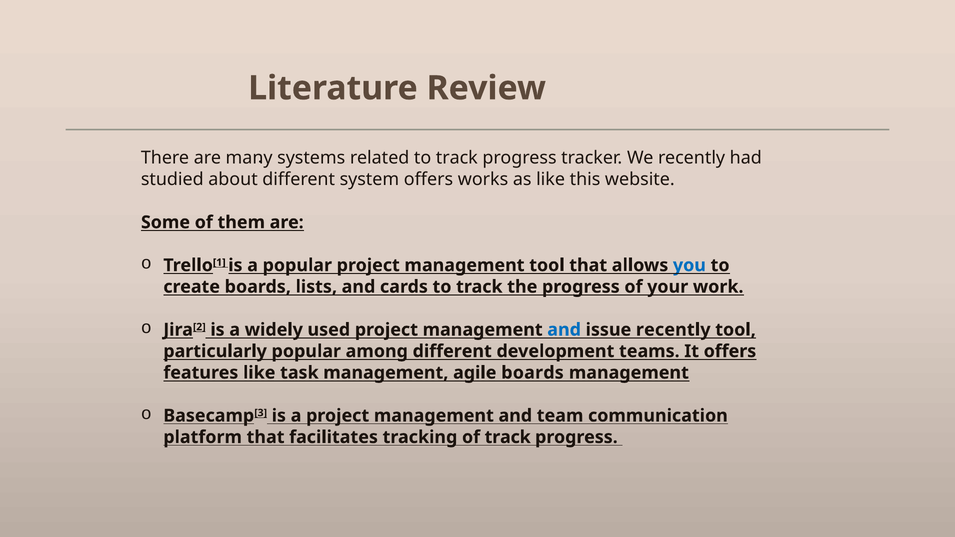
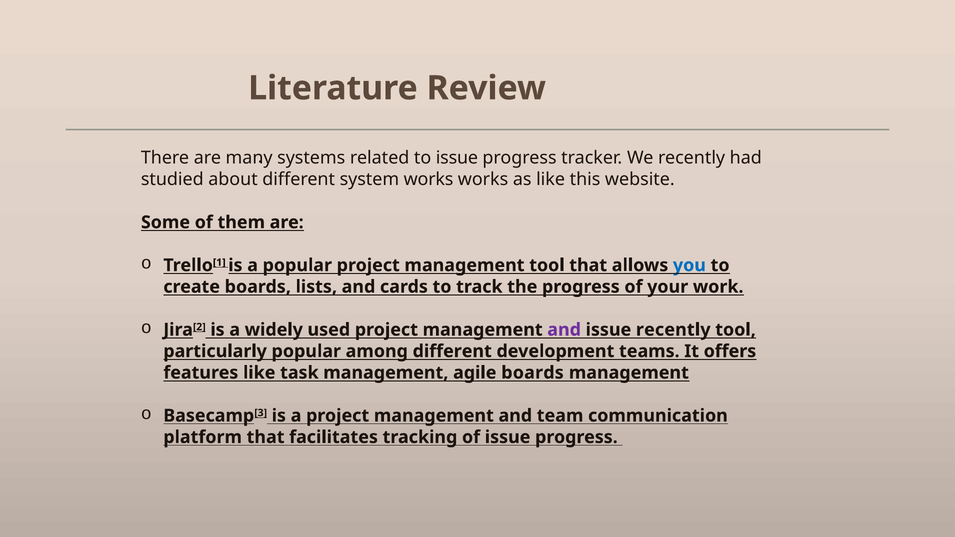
related to track: track -> issue (457, 158)
system offers: offers -> works (429, 179)
and colour: blue -> purple (564, 330)
of track: track -> issue (508, 437)
